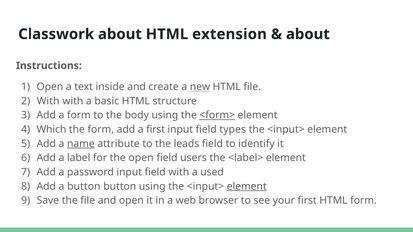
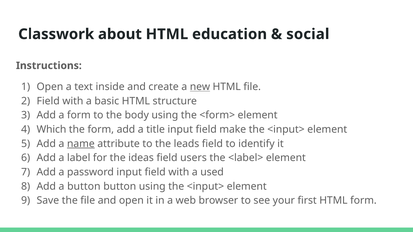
extension: extension -> education (230, 34)
about: about -> social (308, 34)
With: With -> Field (48, 101)
<form> underline: present -> none (217, 115)
a first: first -> title (156, 130)
types: types -> make (233, 130)
the open: open -> ideas (141, 158)
element underline: present -> none (247, 187)
